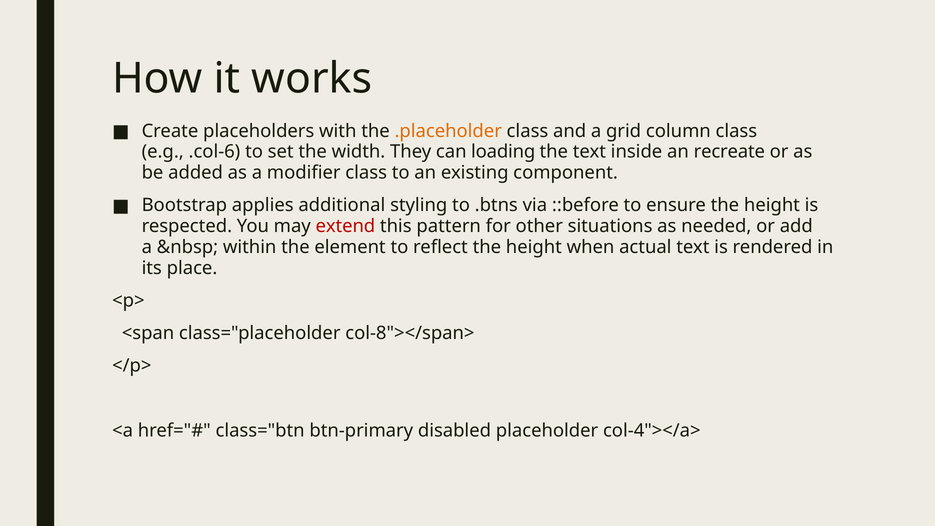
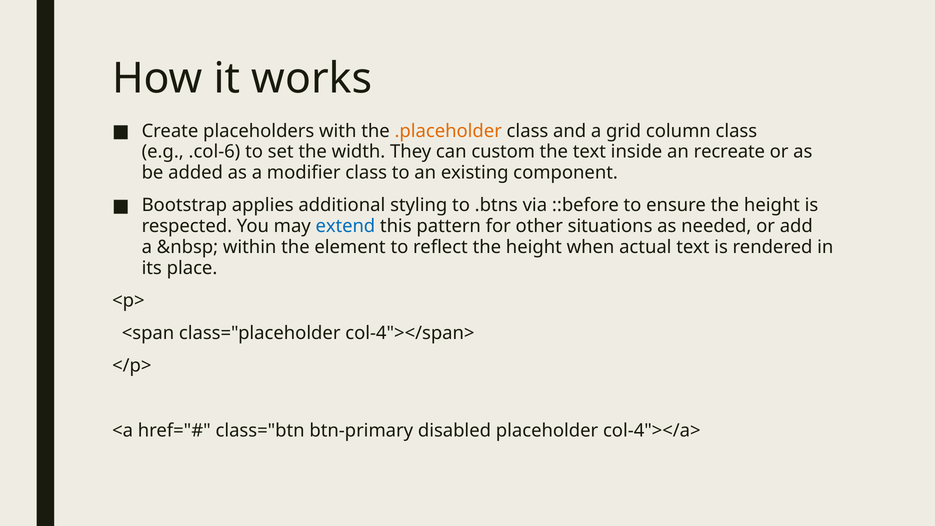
loading: loading -> custom (503, 152)
extend colour: red -> blue (345, 226)
col-8"></span>: col-8"></span> -> col-4"></span> (410, 333)
